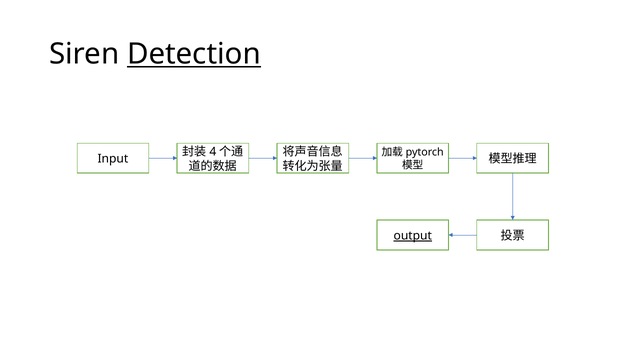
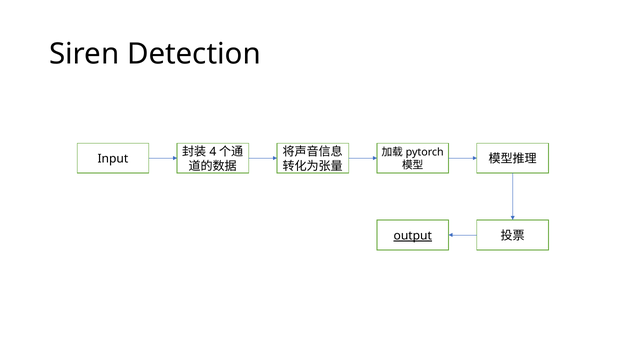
Detection underline: present -> none (194, 54)
